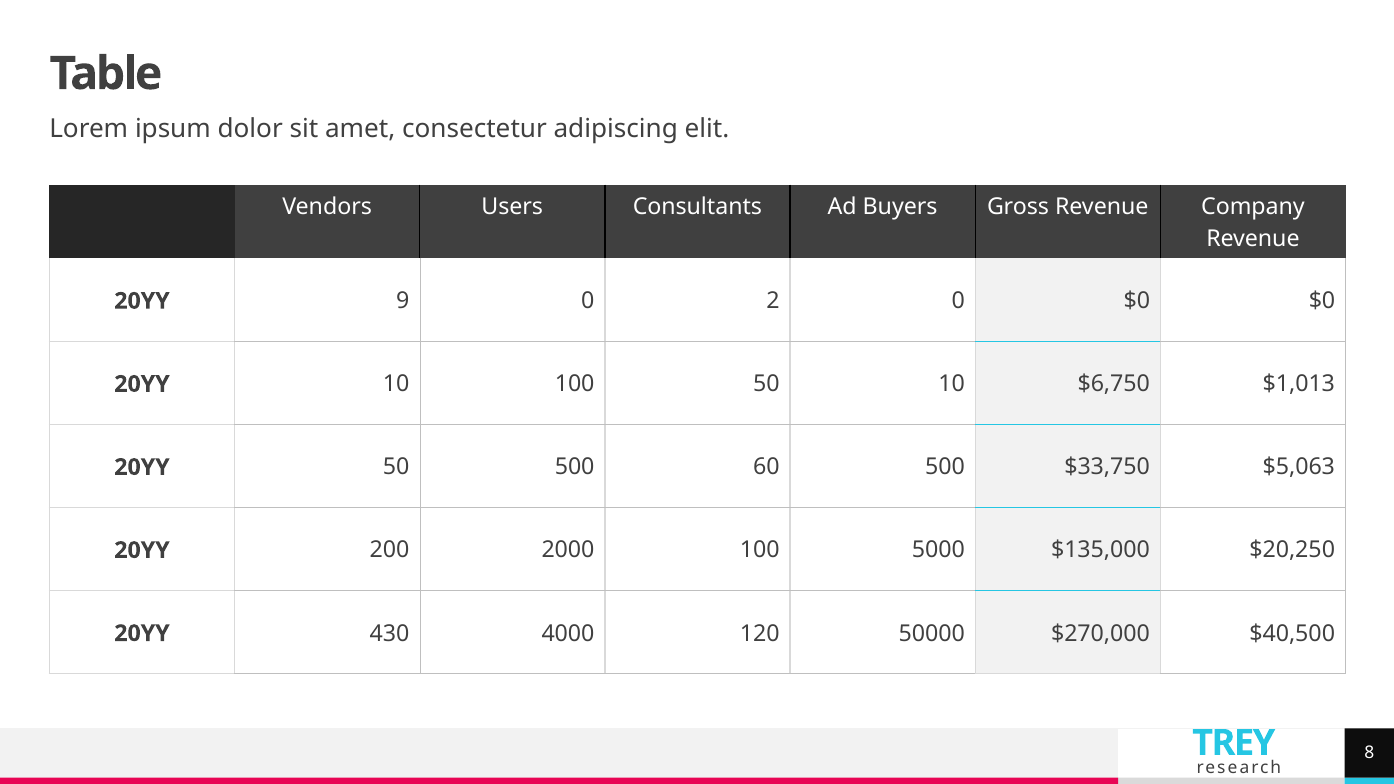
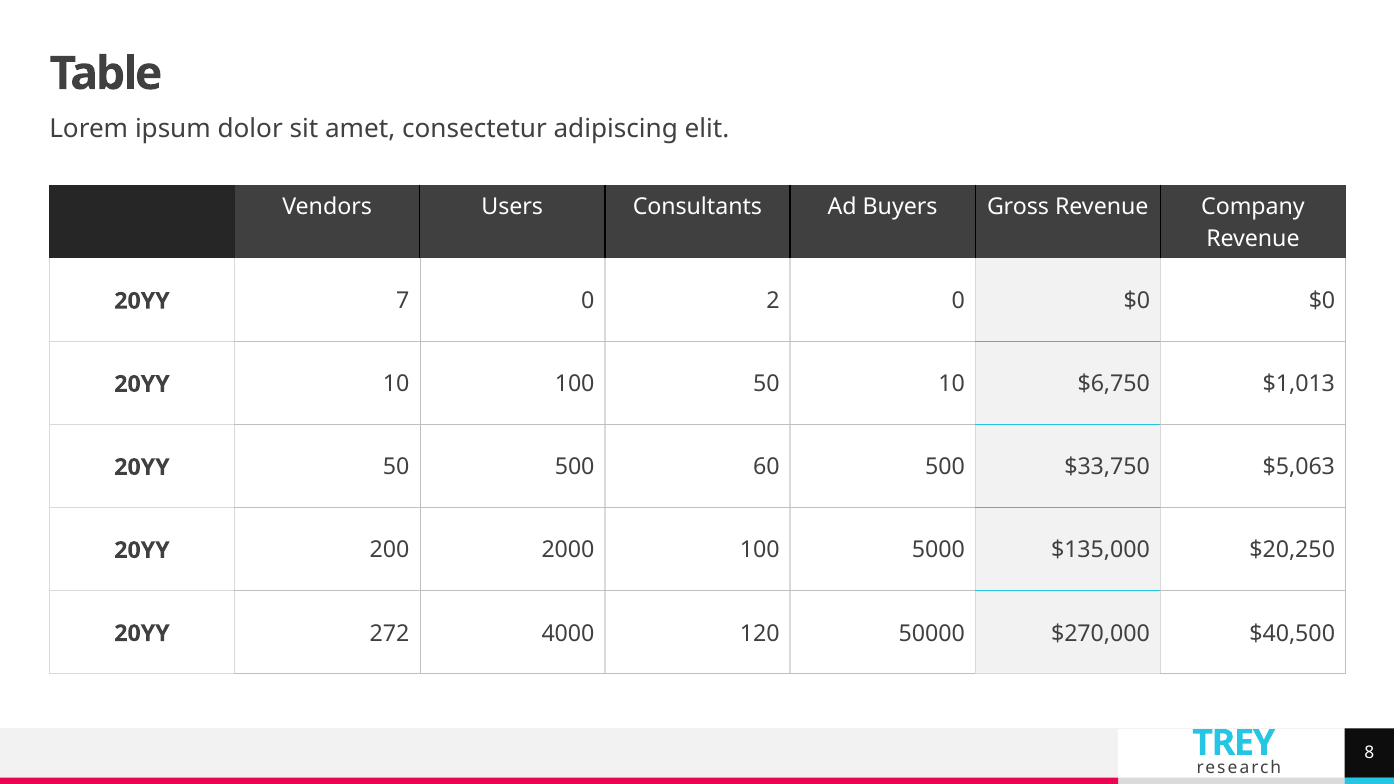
9: 9 -> 7 (403, 301)
430: 430 -> 272 (389, 633)
